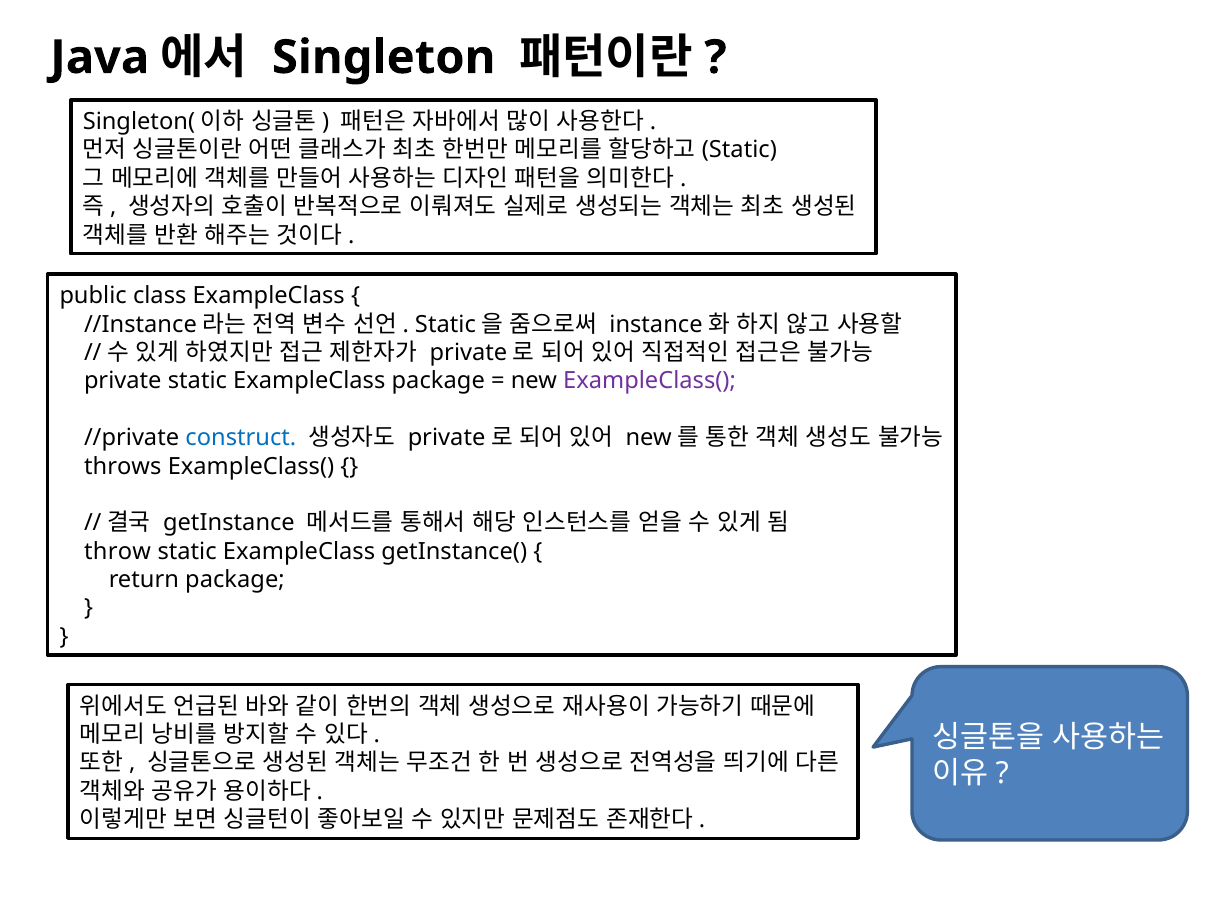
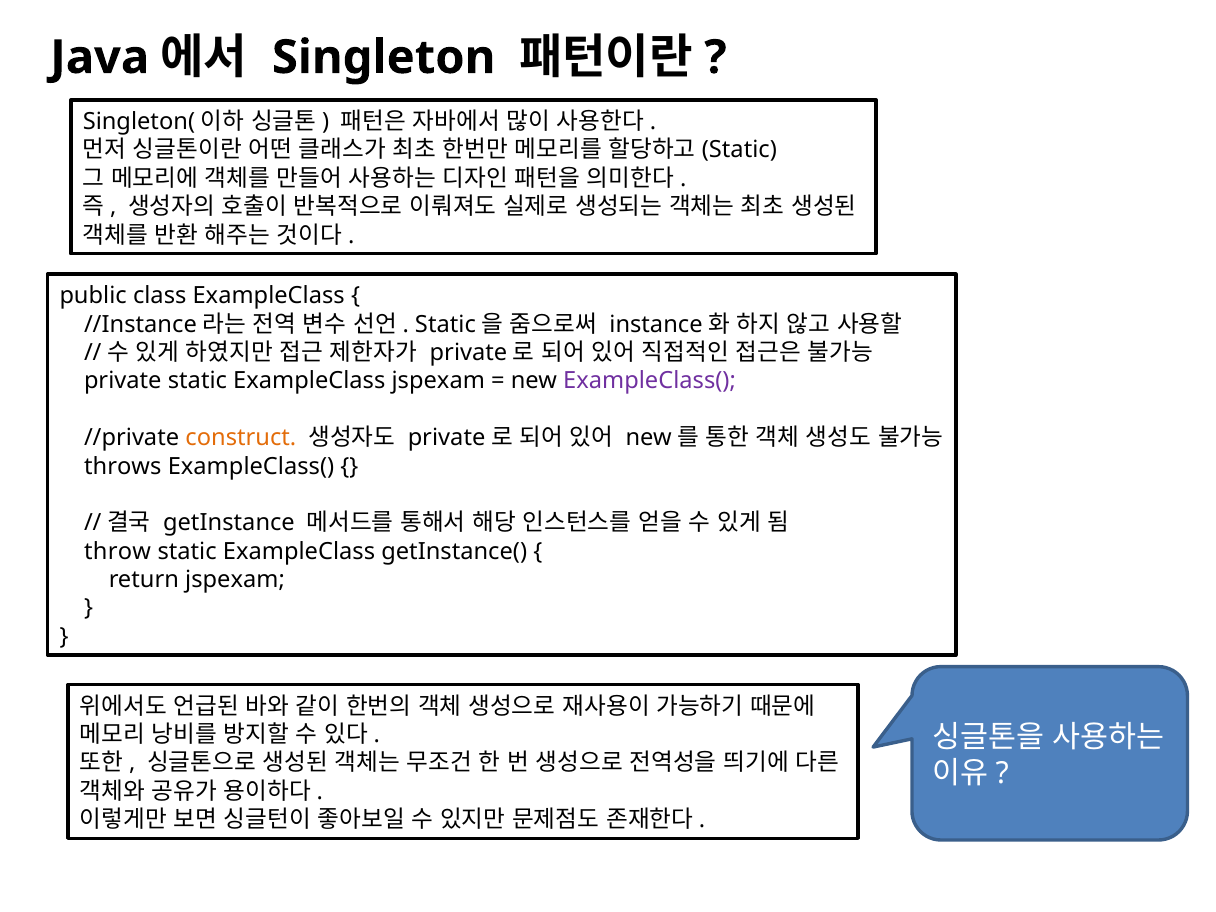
ExampleClass package: package -> jspexam (438, 381)
construct colour: blue -> orange (241, 438)
return package: package -> jspexam (235, 580)
